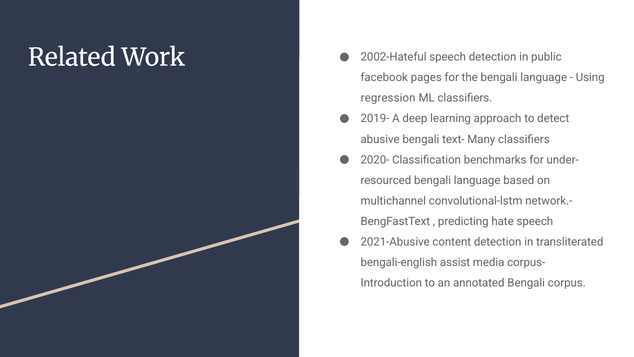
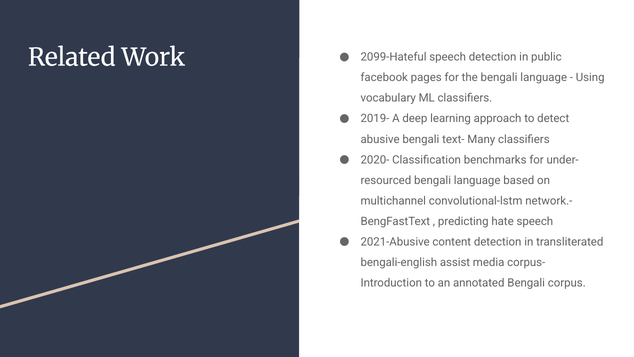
2002-Hateful: 2002-Hateful -> 2099-Hateful (394, 57)
regression: regression -> vocabulary (388, 98)
